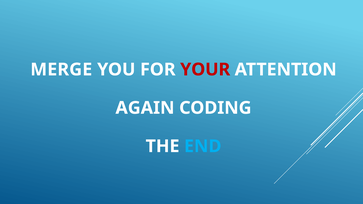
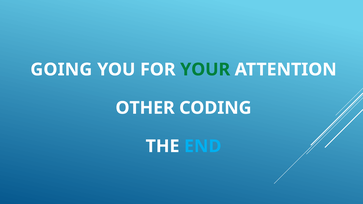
MERGE: MERGE -> GOING (61, 70)
YOUR colour: red -> green (205, 70)
AGAIN: AGAIN -> OTHER (145, 108)
